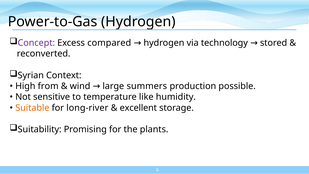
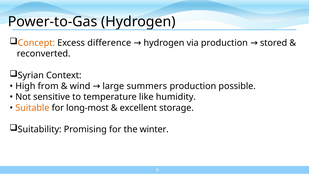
Concept colour: purple -> orange (36, 43)
compared: compared -> difference (109, 43)
via technology: technology -> production (224, 43)
long-river: long-river -> long-most (87, 108)
plants: plants -> winter (154, 129)
